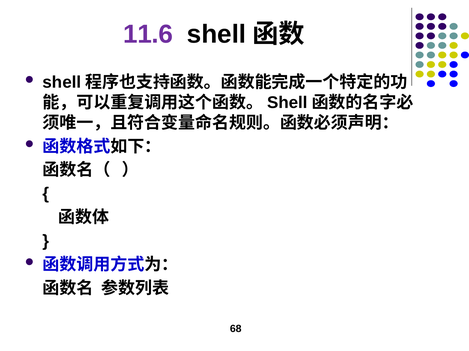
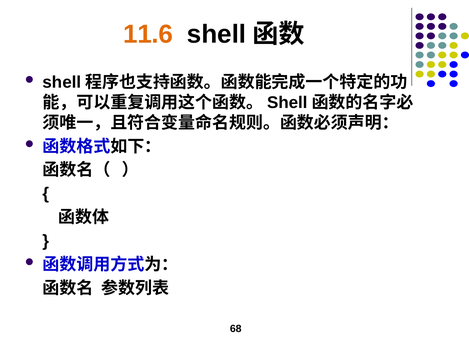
11.6 colour: purple -> orange (148, 34)
